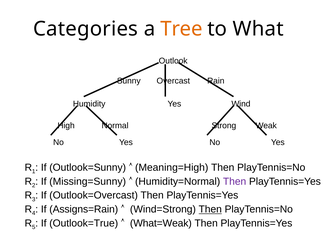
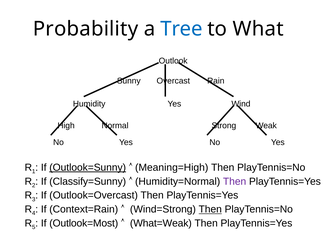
Categories: Categories -> Probability (86, 29)
Tree colour: orange -> blue (181, 29)
Outlook=Sunny underline: none -> present (88, 167)
Missing=Sunny: Missing=Sunny -> Classify=Sunny (88, 181)
Assigns=Rain: Assigns=Rain -> Context=Rain (84, 209)
Outlook=True: Outlook=True -> Outlook=Most (84, 223)
